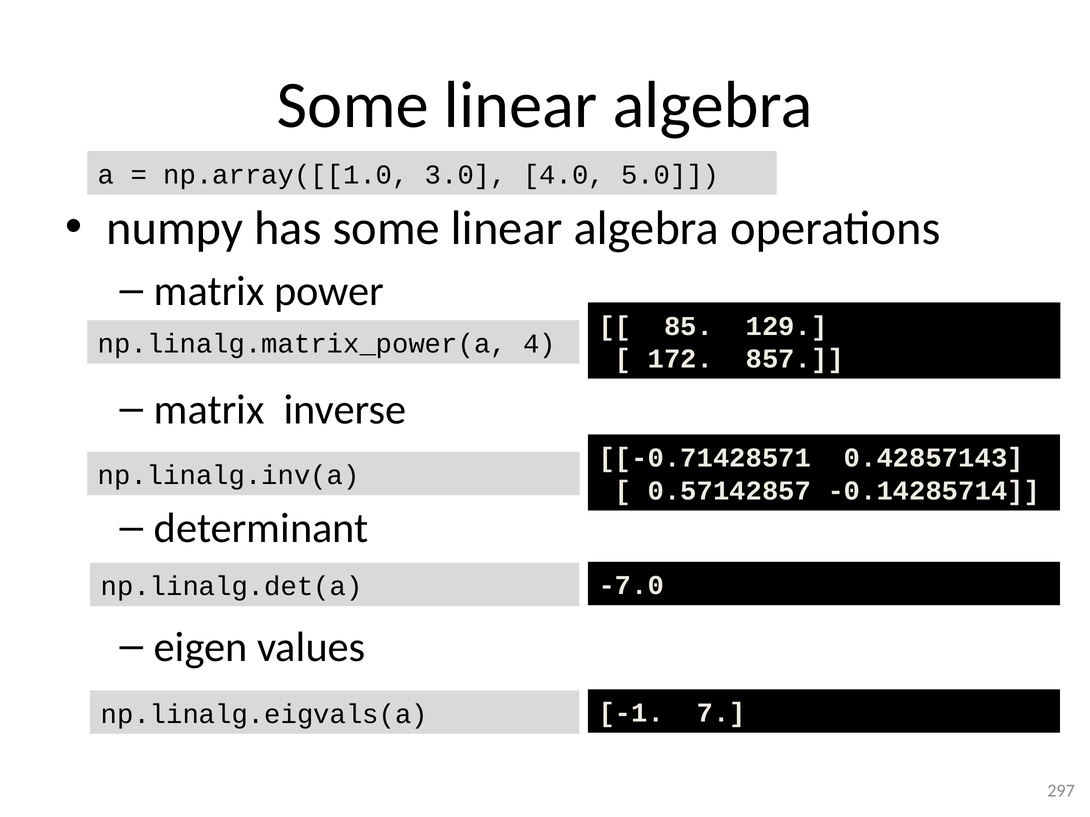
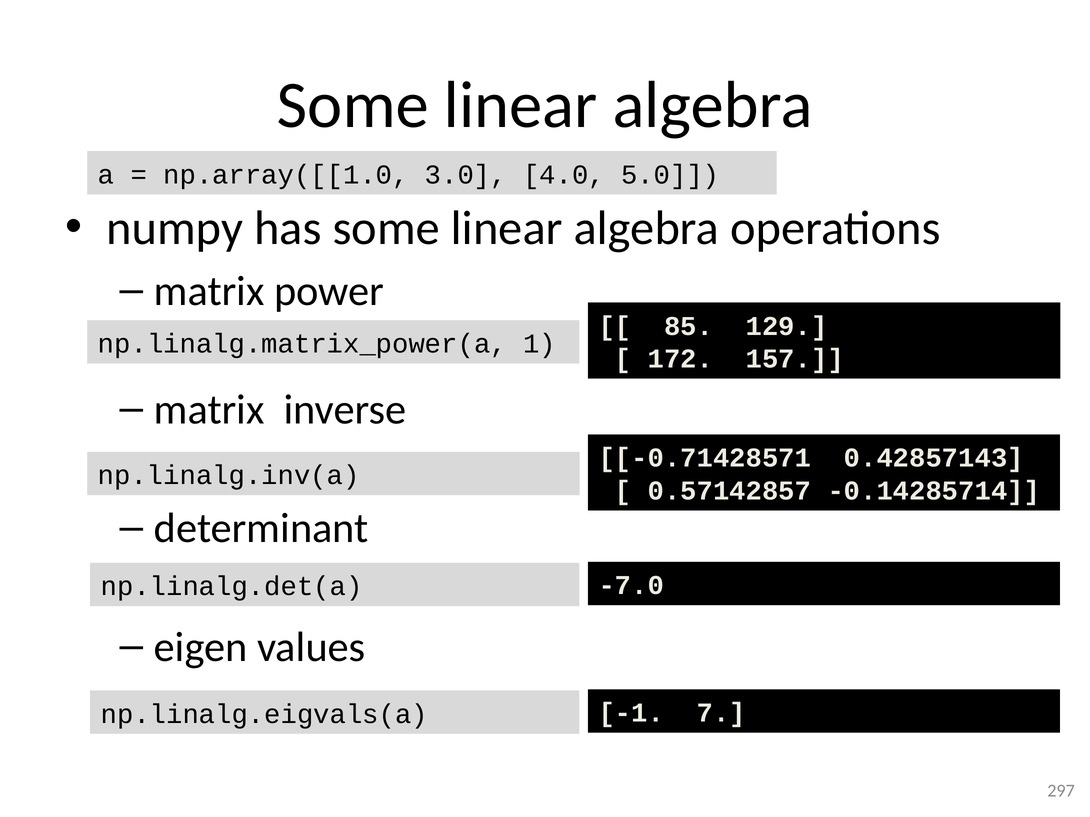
4: 4 -> 1 (539, 344)
857: 857 -> 157 (795, 359)
